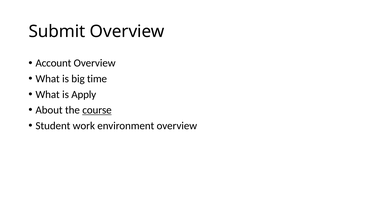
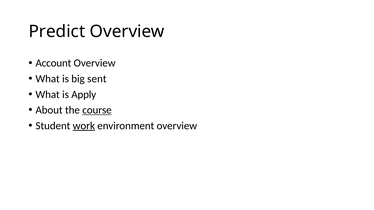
Submit: Submit -> Predict (57, 31)
time: time -> sent (97, 79)
work underline: none -> present (84, 126)
